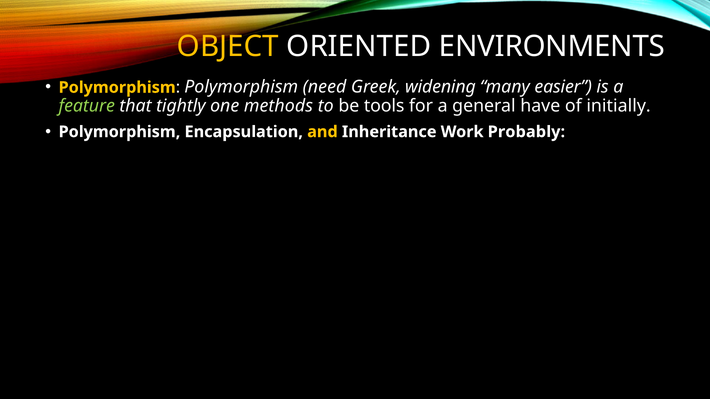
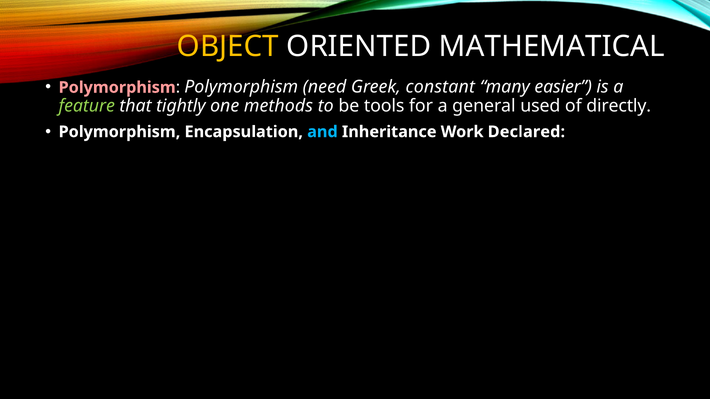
ENVIRONMENTS: ENVIRONMENTS -> MATHEMATICAL (552, 46)
Polymorphism colour: yellow -> pink (117, 88)
widening: widening -> constant (440, 87)
have: have -> used (540, 106)
initially: initially -> directly (619, 106)
and colour: yellow -> light blue (322, 132)
Probably: Probably -> Declared (526, 132)
